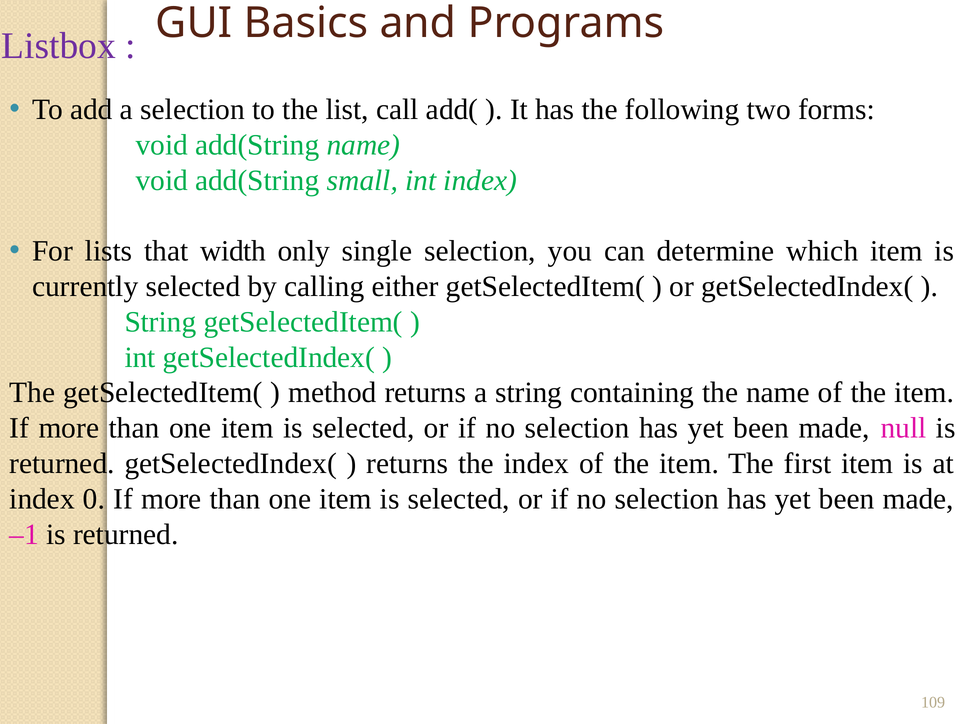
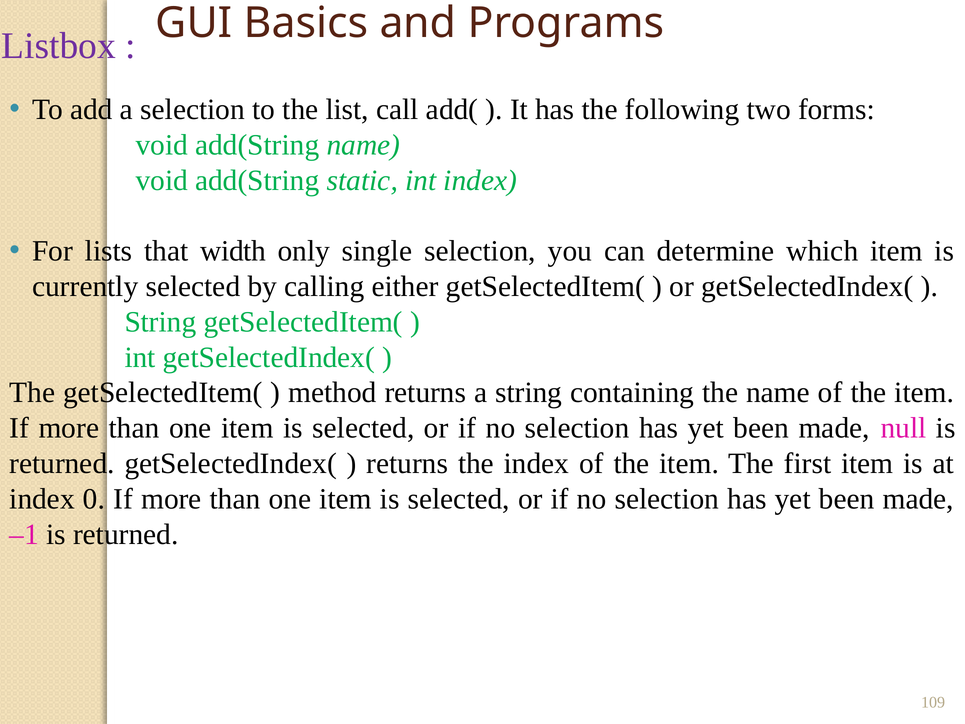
small: small -> static (362, 180)
